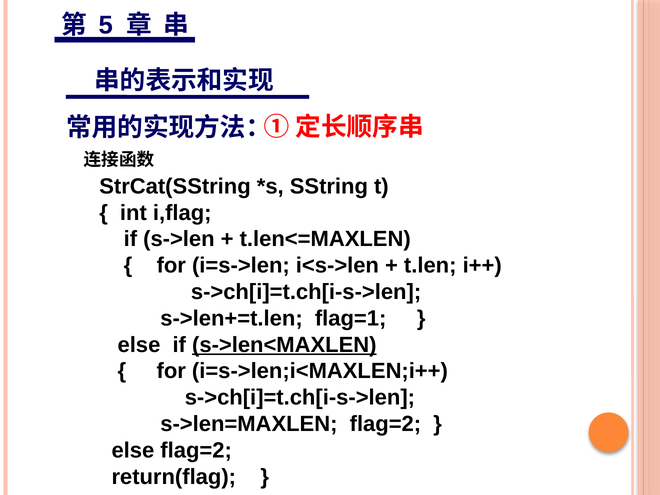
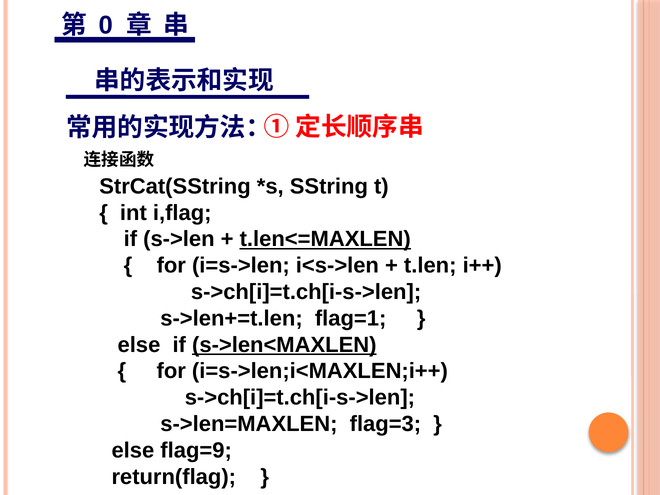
5: 5 -> 0 (106, 25)
t.len<=MAXLEN underline: none -> present (325, 239)
s->len=MAXLEN flag=2: flag=2 -> flag=3 (385, 424)
else flag=2: flag=2 -> flag=9 (196, 450)
